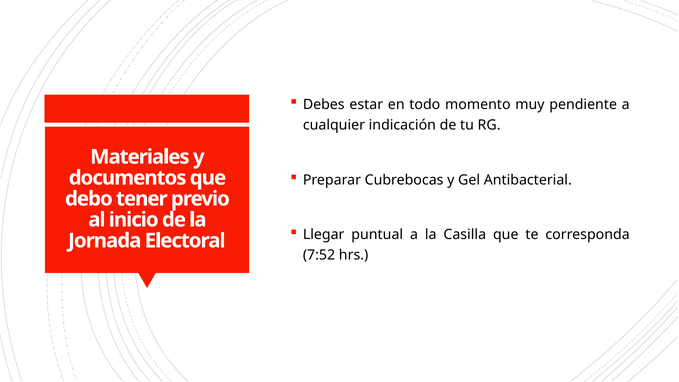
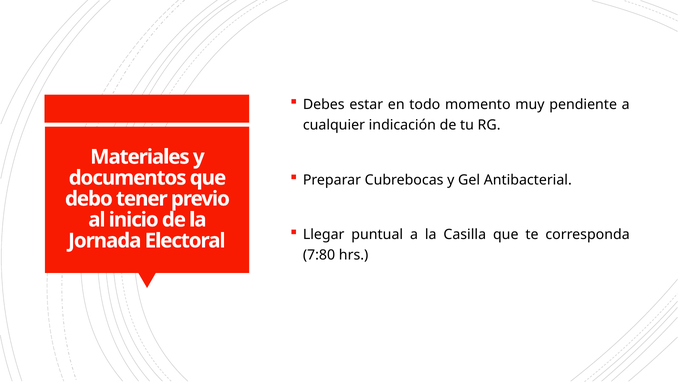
7:52: 7:52 -> 7:80 (319, 255)
